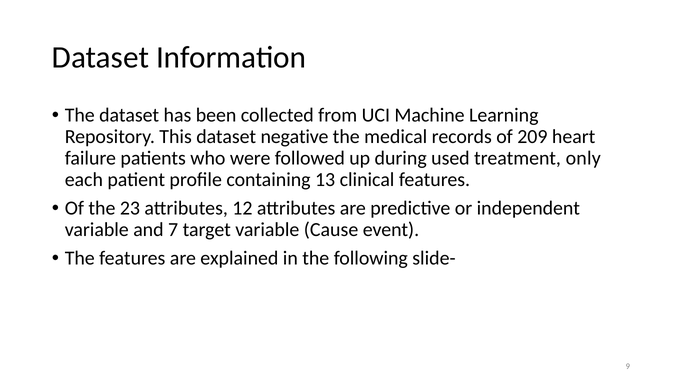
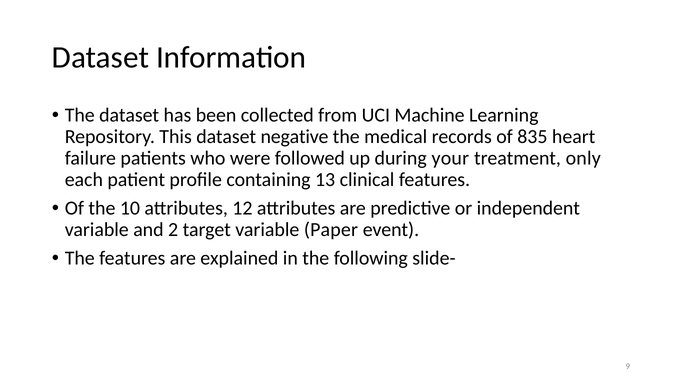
209: 209 -> 835 (532, 137)
used: used -> your (450, 158)
23: 23 -> 10 (130, 208)
7: 7 -> 2 (173, 230)
Cause: Cause -> Paper (331, 230)
